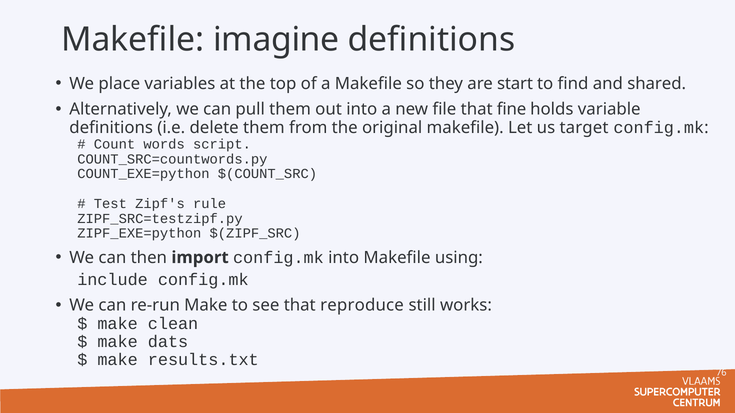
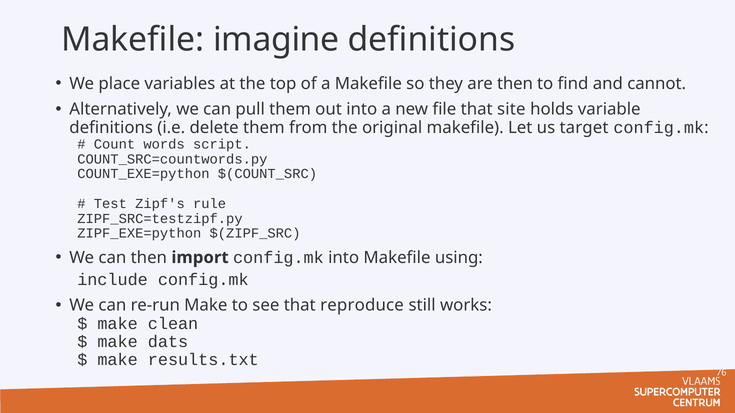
are start: start -> then (515, 84)
shared: shared -> cannot (657, 84)
fine: fine -> site (511, 110)
